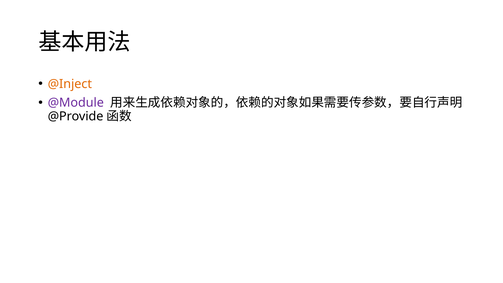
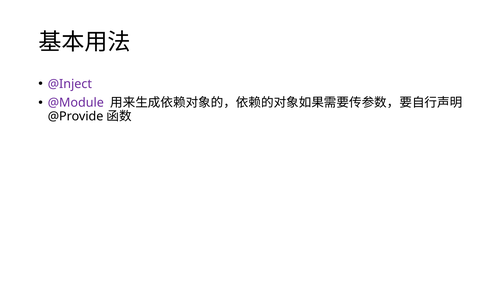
@Inject colour: orange -> purple (70, 84)
